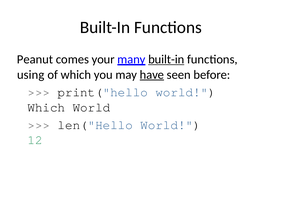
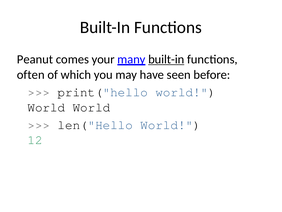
using: using -> often (31, 74)
have underline: present -> none (152, 74)
Which: Which -> World (46, 107)
